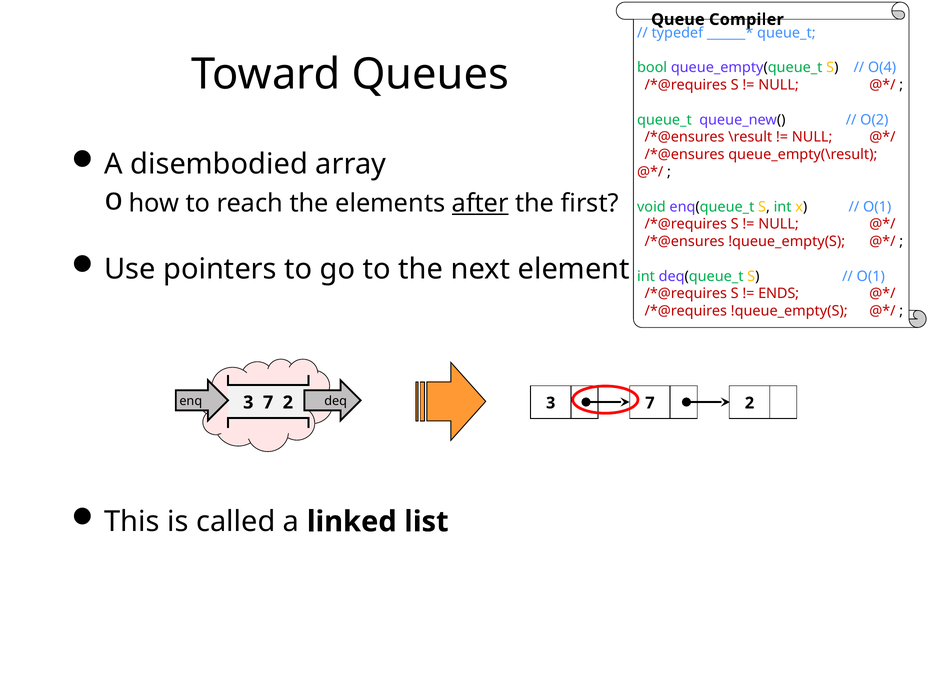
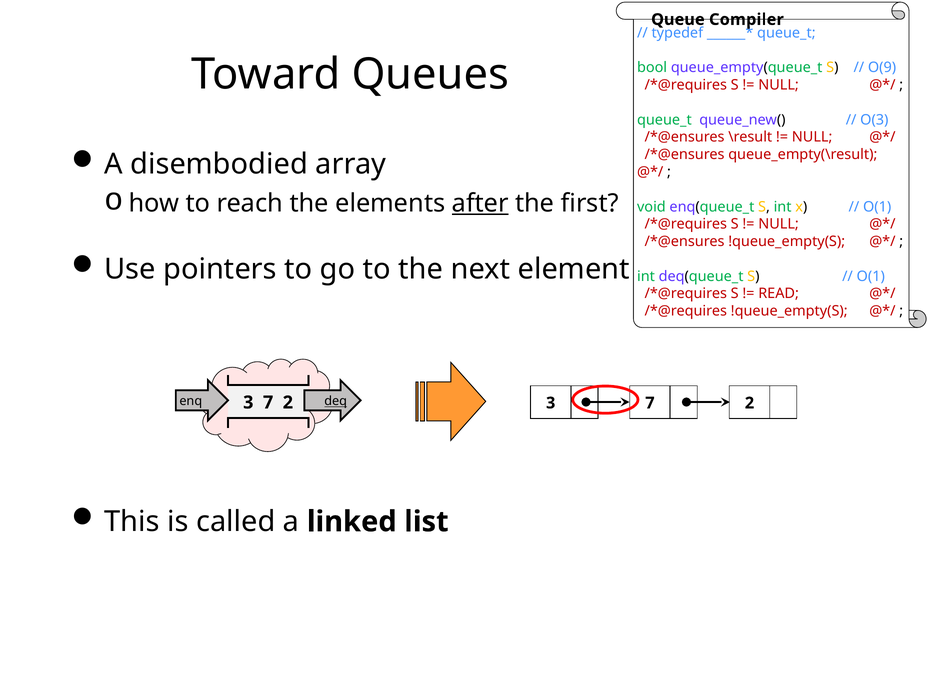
O(4: O(4 -> O(9 (882, 68)
O(2: O(2 -> O(3 (874, 120)
ENDS: ENDS -> READ (779, 294)
deq underline: none -> present (336, 401)
